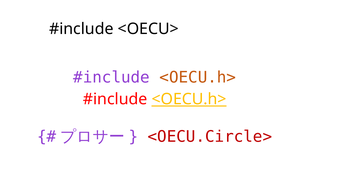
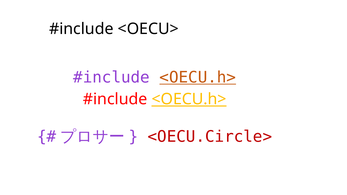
<OECU.h> underline: none -> present (198, 77)
